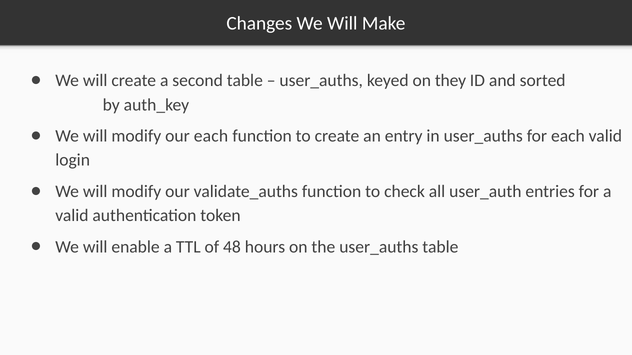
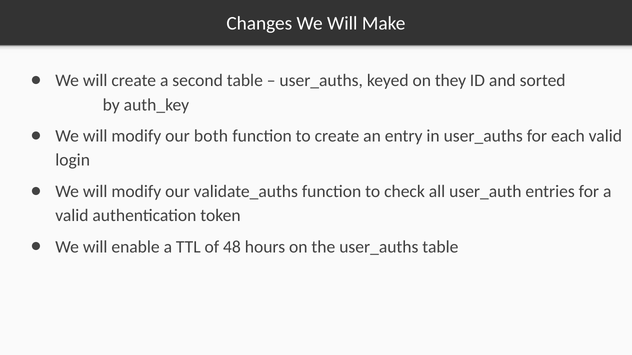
our each: each -> both (211, 136)
